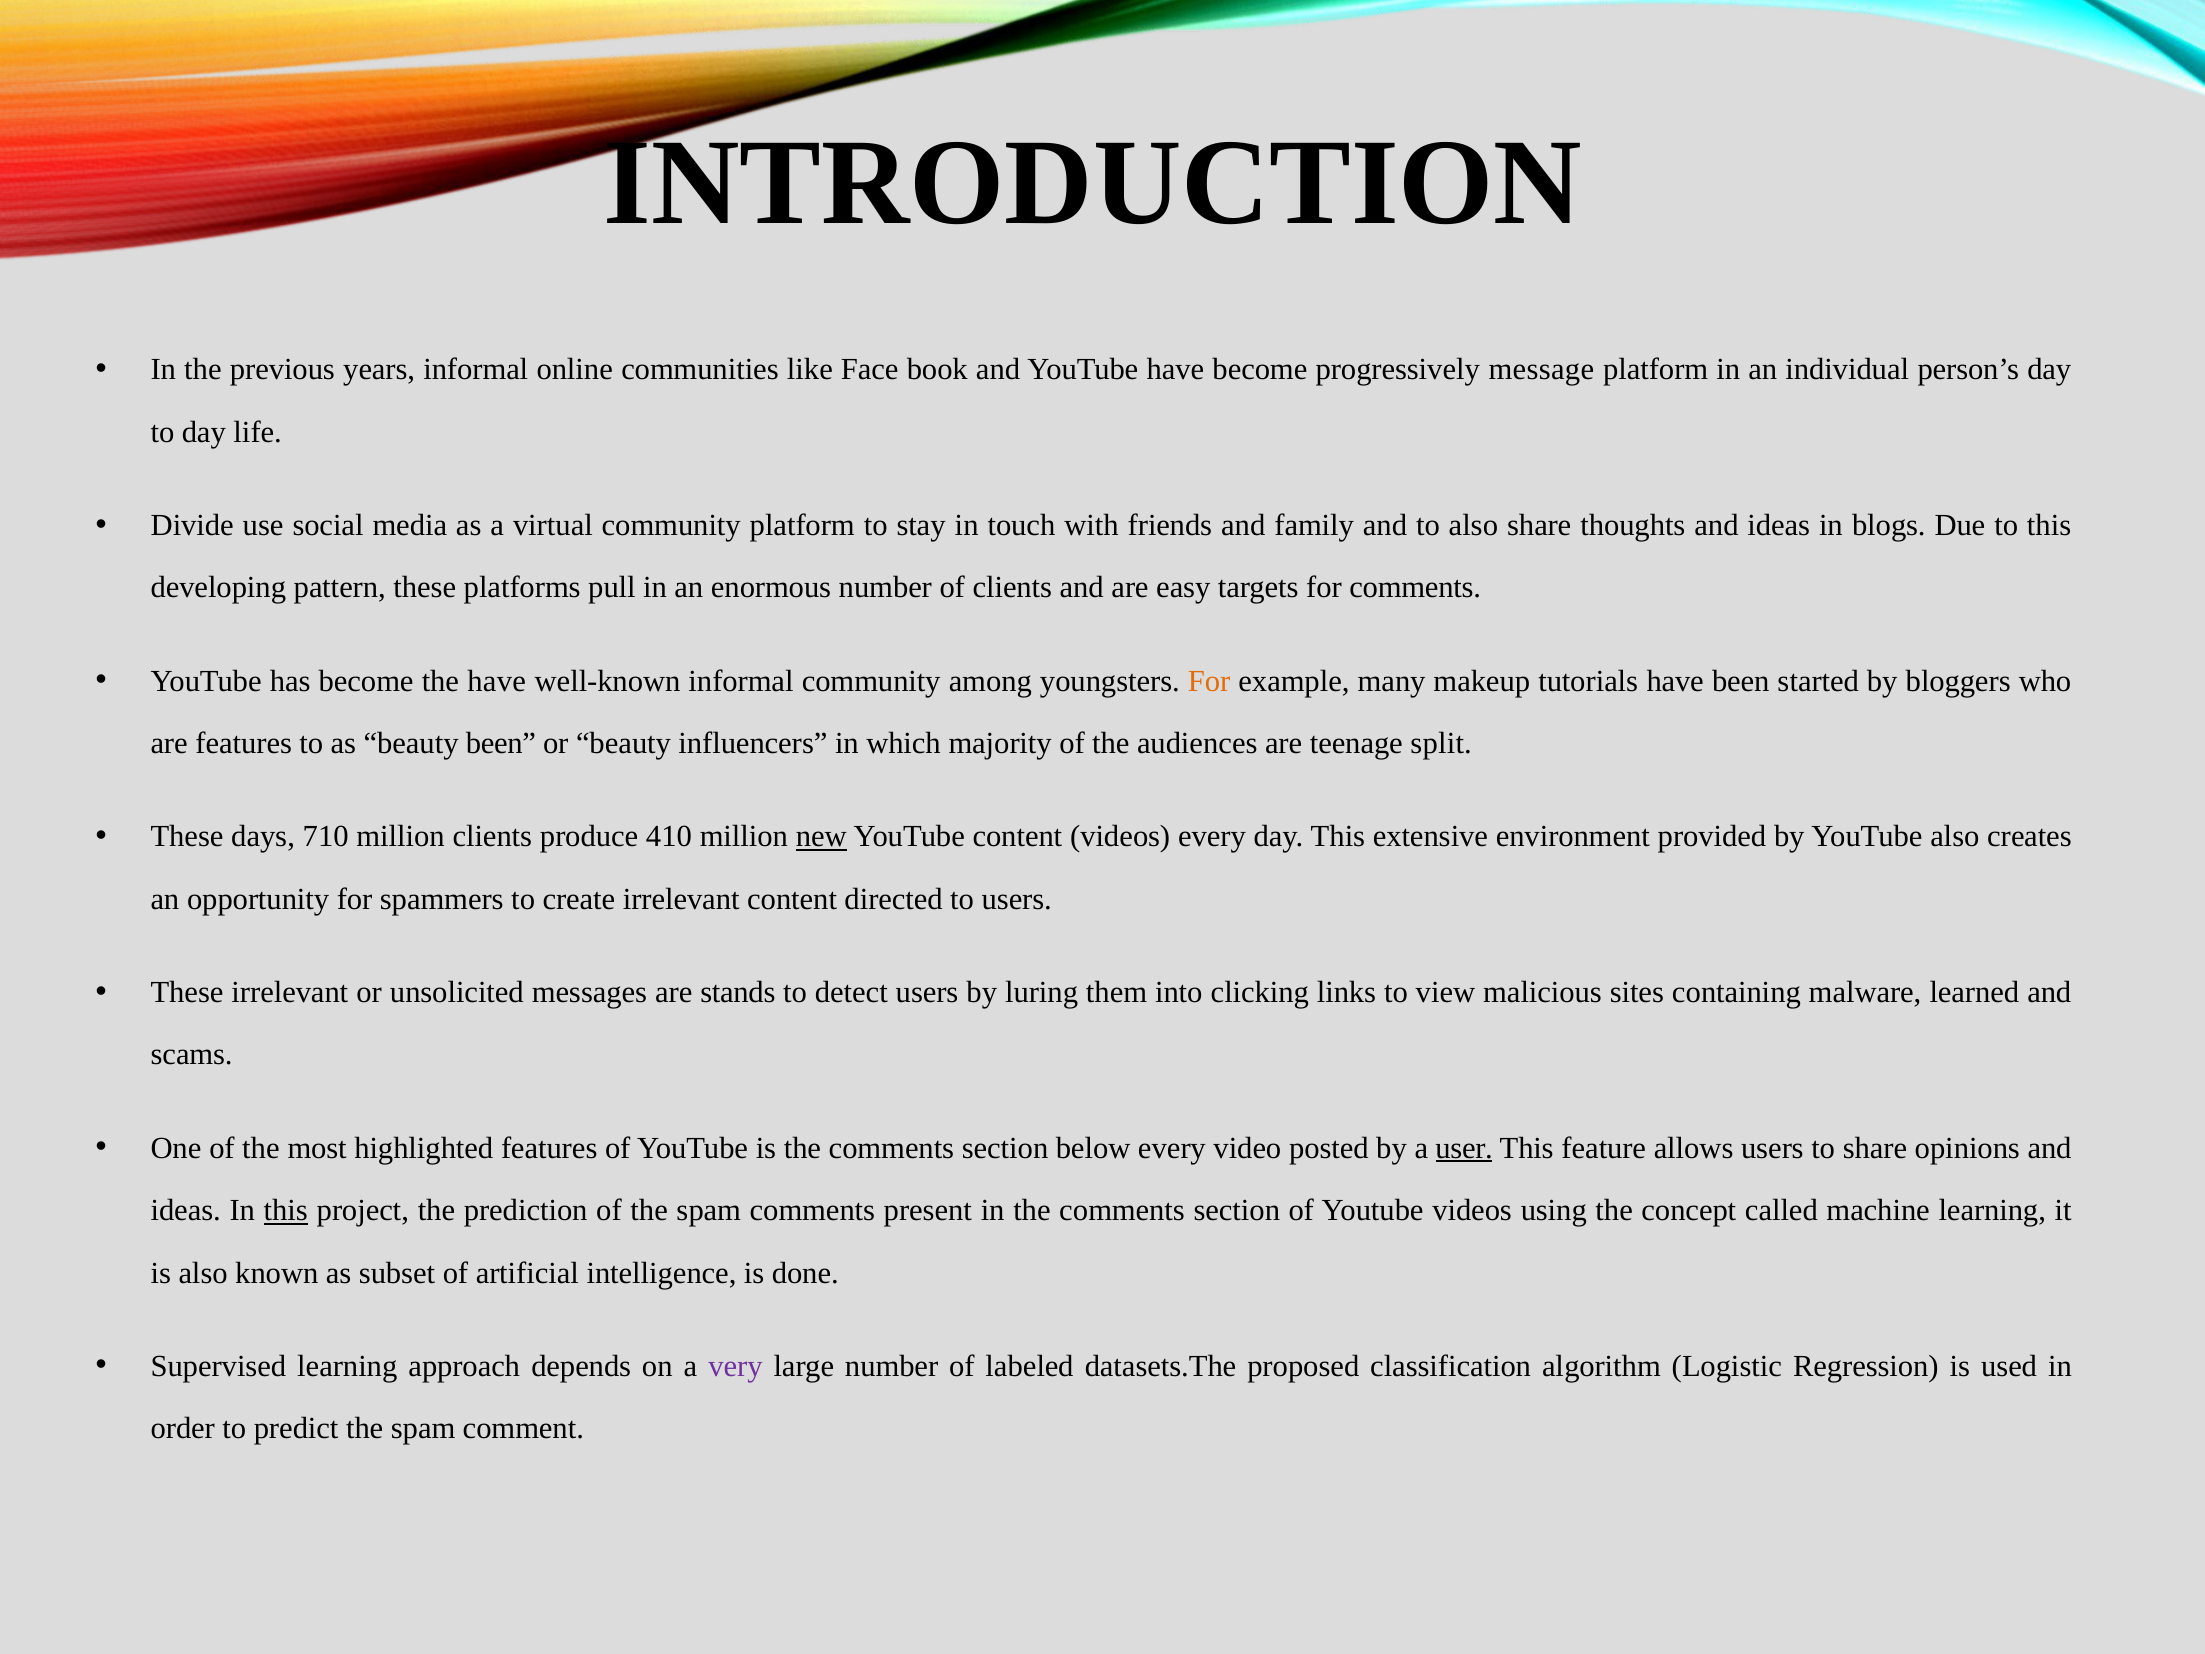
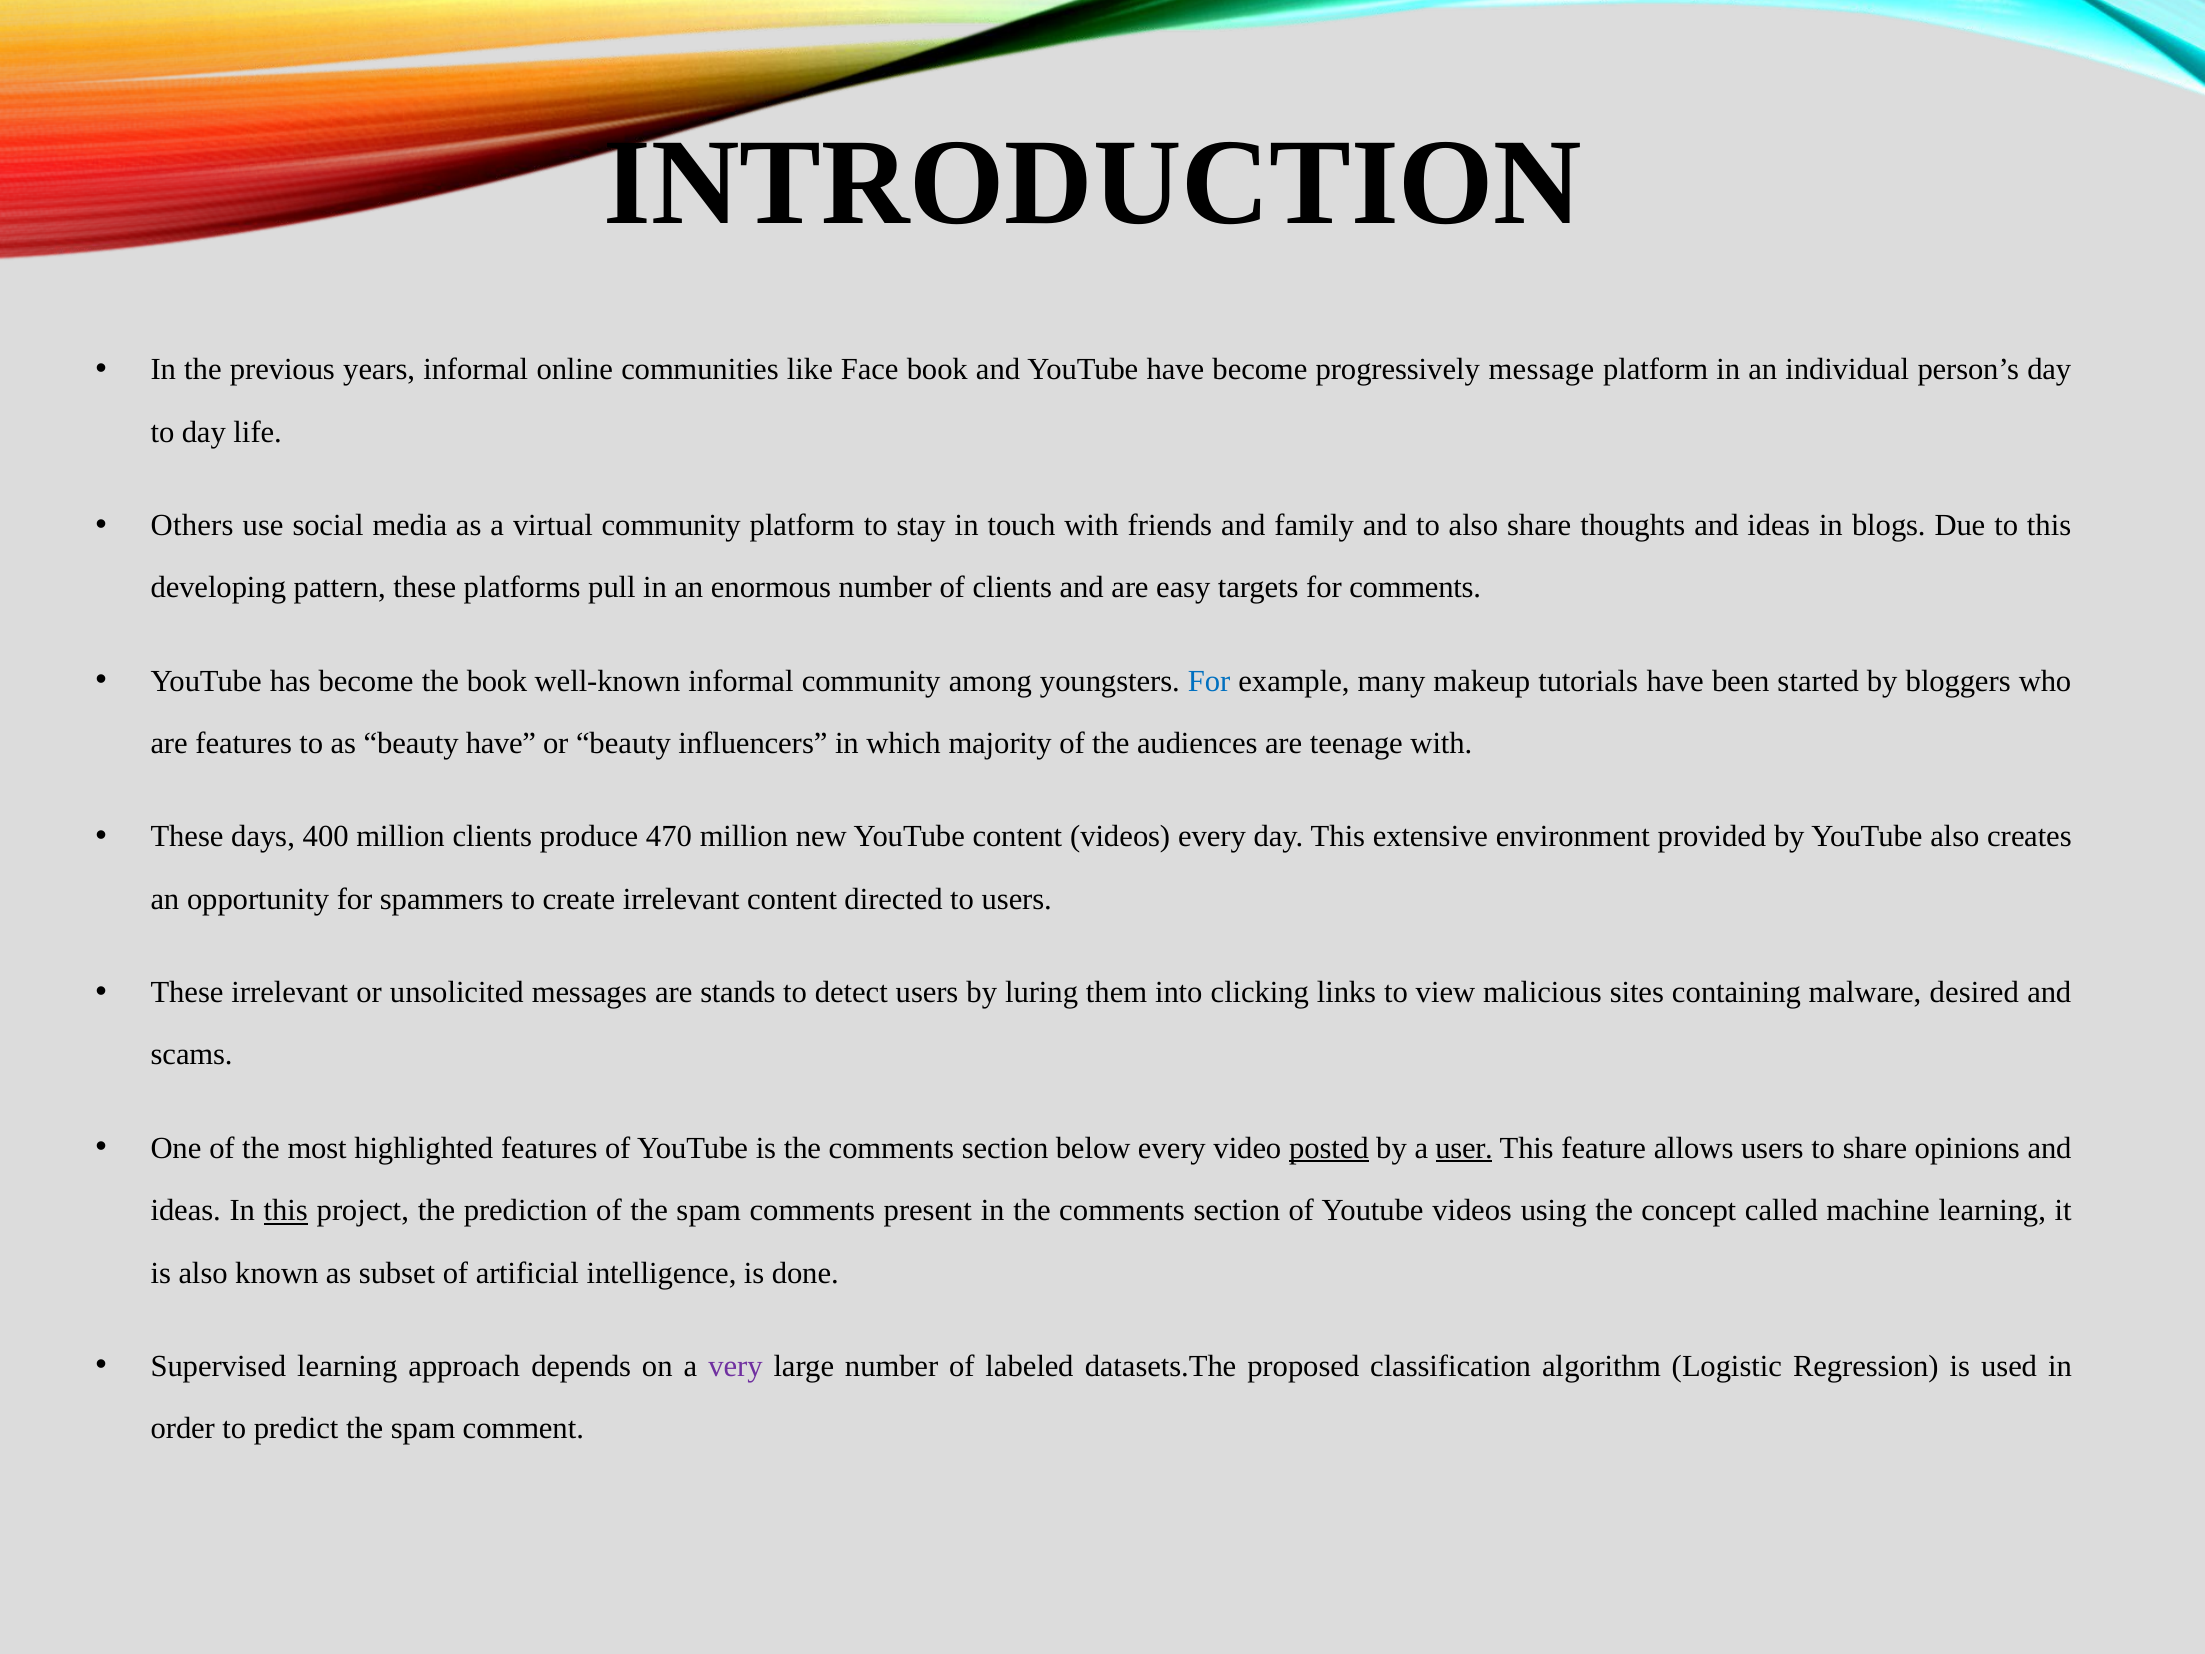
Divide: Divide -> Others (192, 525)
the have: have -> book (497, 681)
For colour: orange -> blue (1209, 681)
beauty been: been -> have (501, 743)
teenage split: split -> with (1441, 743)
710: 710 -> 400 (326, 837)
410: 410 -> 470 (669, 837)
new underline: present -> none (821, 837)
learned: learned -> desired (1974, 992)
posted underline: none -> present (1329, 1148)
